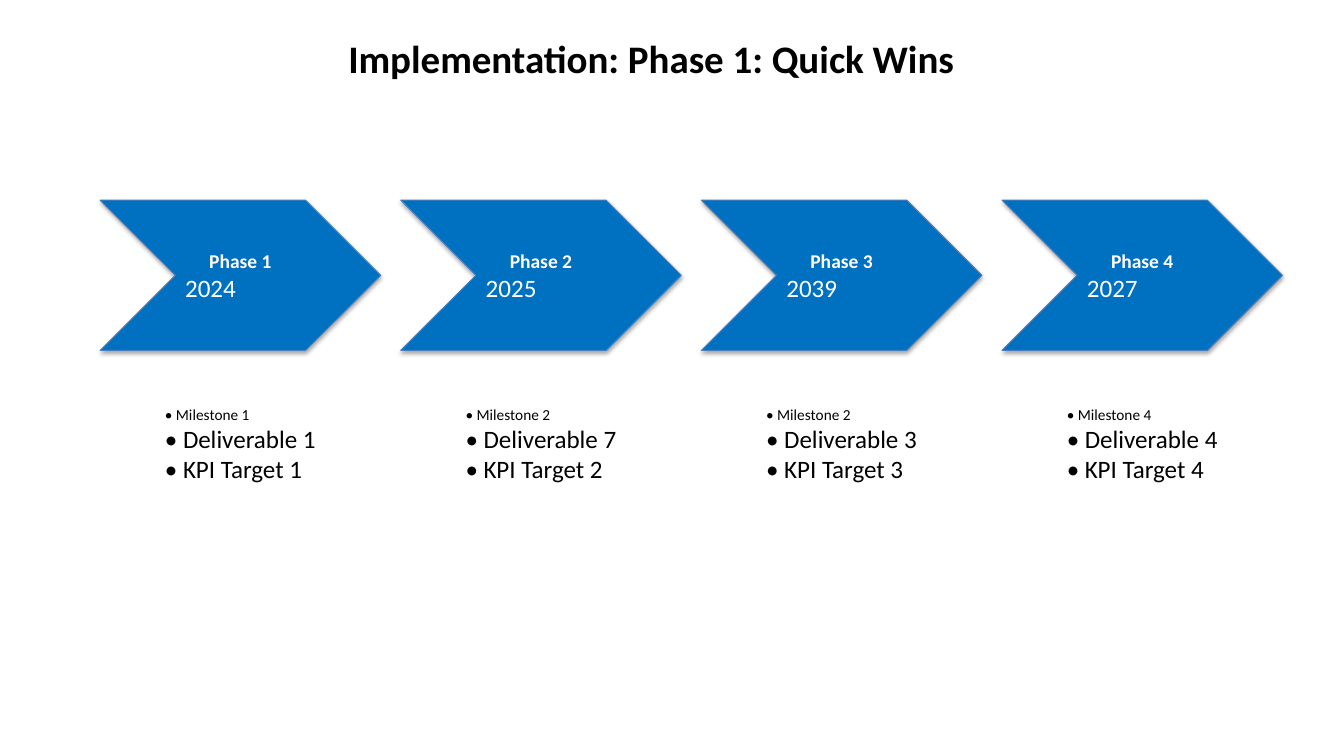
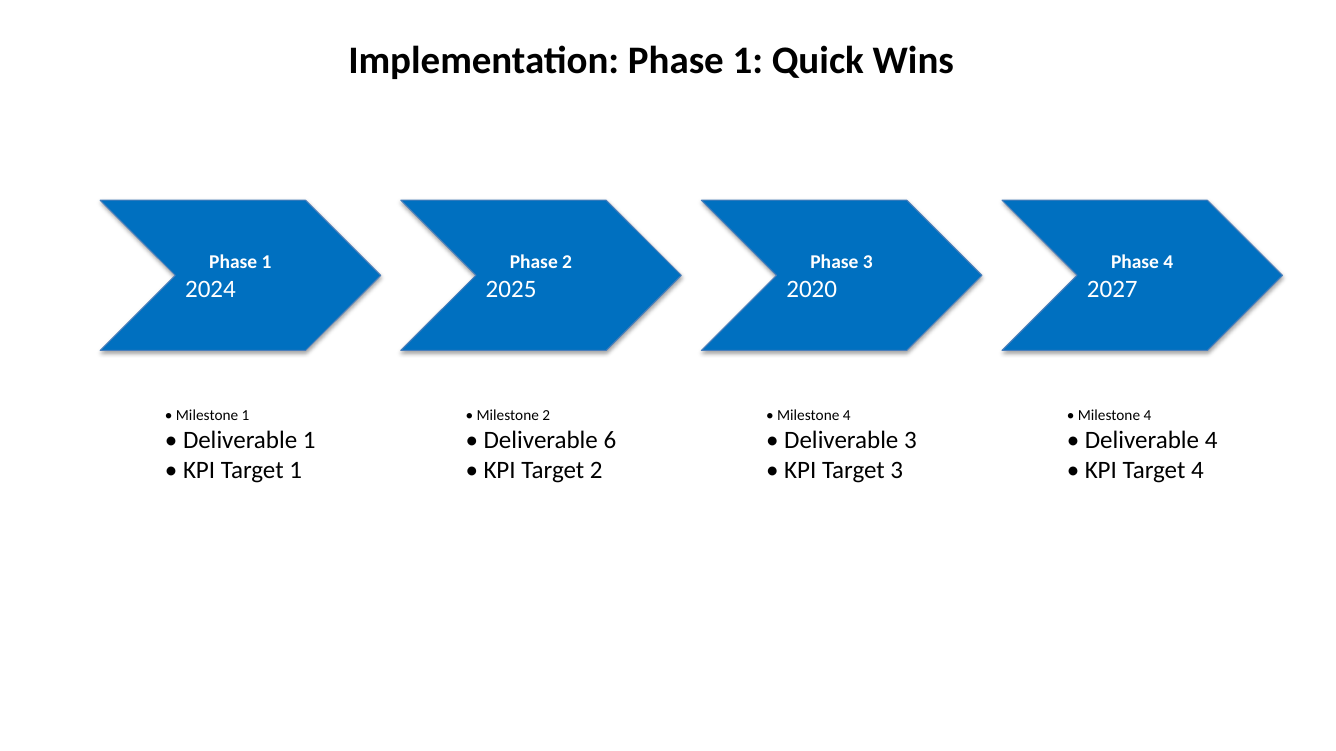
2039: 2039 -> 2020 (812, 289)
2: 2 -> 4 (847, 416)
7: 7 -> 6 (610, 441)
